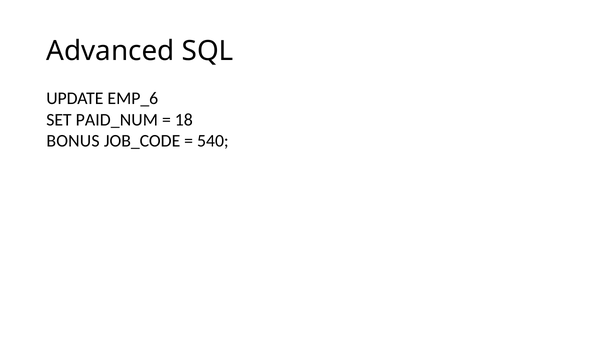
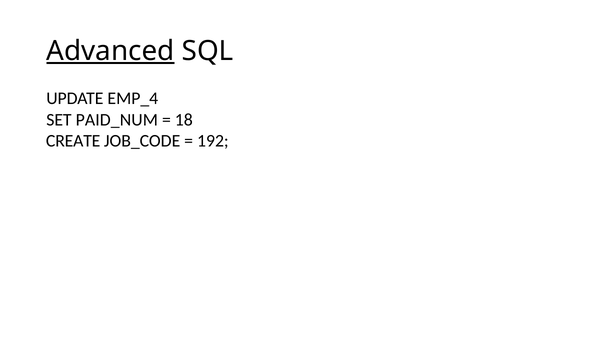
Advanced underline: none -> present (110, 51)
EMP_6: EMP_6 -> EMP_4 (133, 98)
BONUS: BONUS -> CREATE (73, 141)
540: 540 -> 192 (213, 141)
